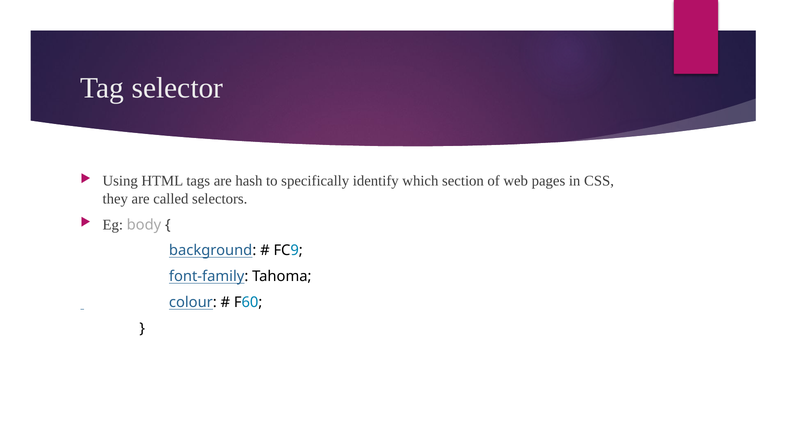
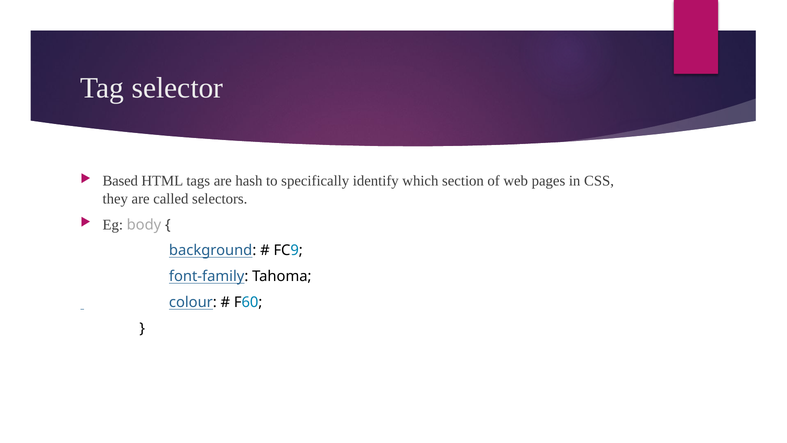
Using: Using -> Based (120, 181)
